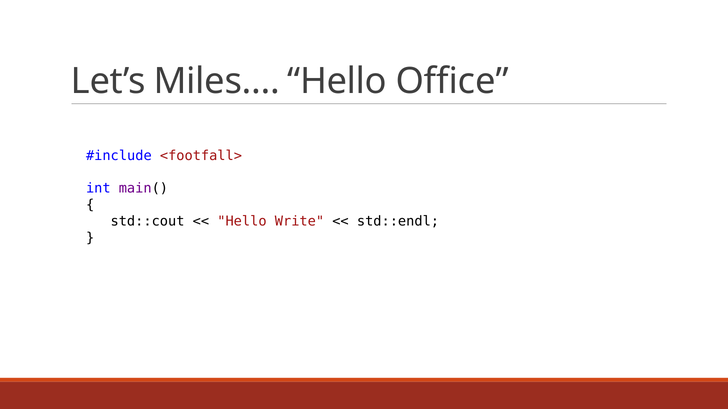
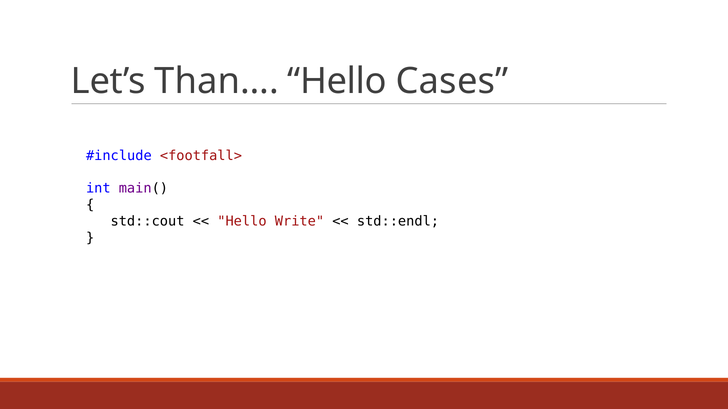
Miles…: Miles… -> Than… (217, 82)
Office: Office -> Cases (452, 82)
